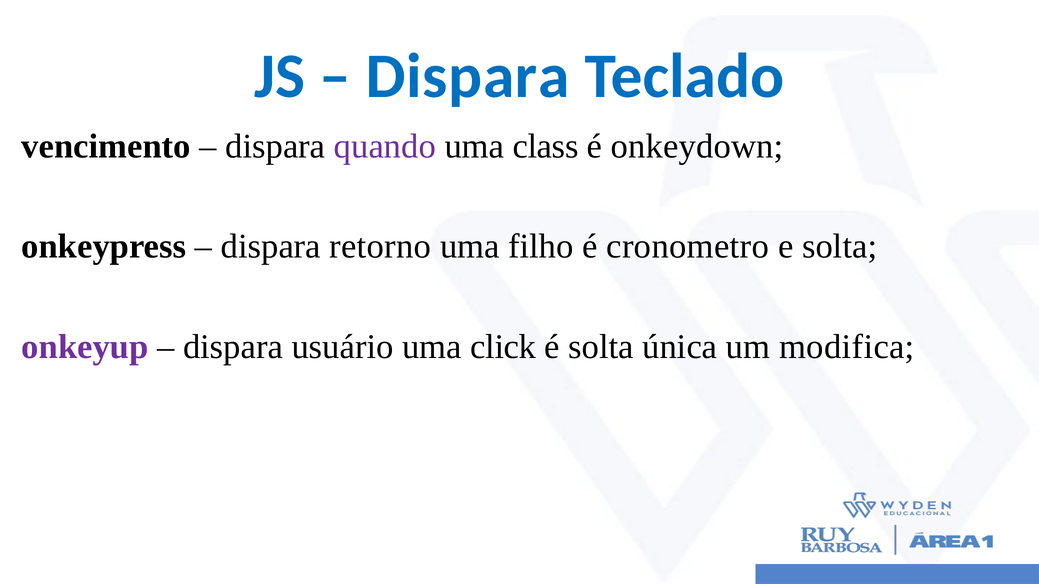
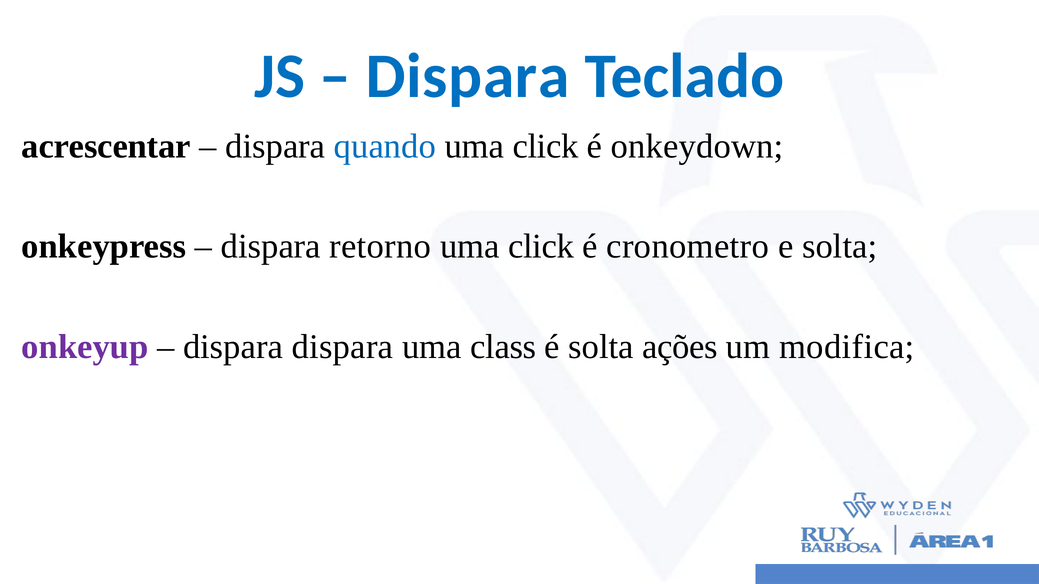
vencimento: vencimento -> acrescentar (106, 146)
quando colour: purple -> blue (385, 146)
class: class -> click (546, 146)
filho: filho -> click (541, 247)
dispara usuário: usuário -> dispara (342, 347)
click: click -> class (503, 347)
única: única -> ações (680, 347)
